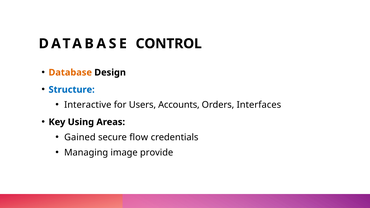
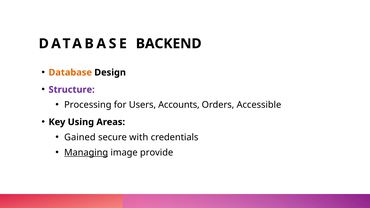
CONTROL: CONTROL -> BACKEND (169, 44)
Structure colour: blue -> purple (72, 90)
Interactive: Interactive -> Processing (88, 105)
Interfaces: Interfaces -> Accessible (259, 105)
flow: flow -> with (139, 137)
Managing underline: none -> present (86, 153)
